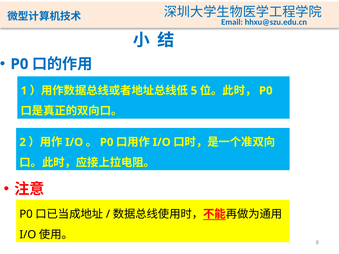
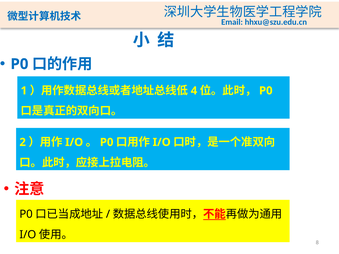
5: 5 -> 4 (194, 91)
